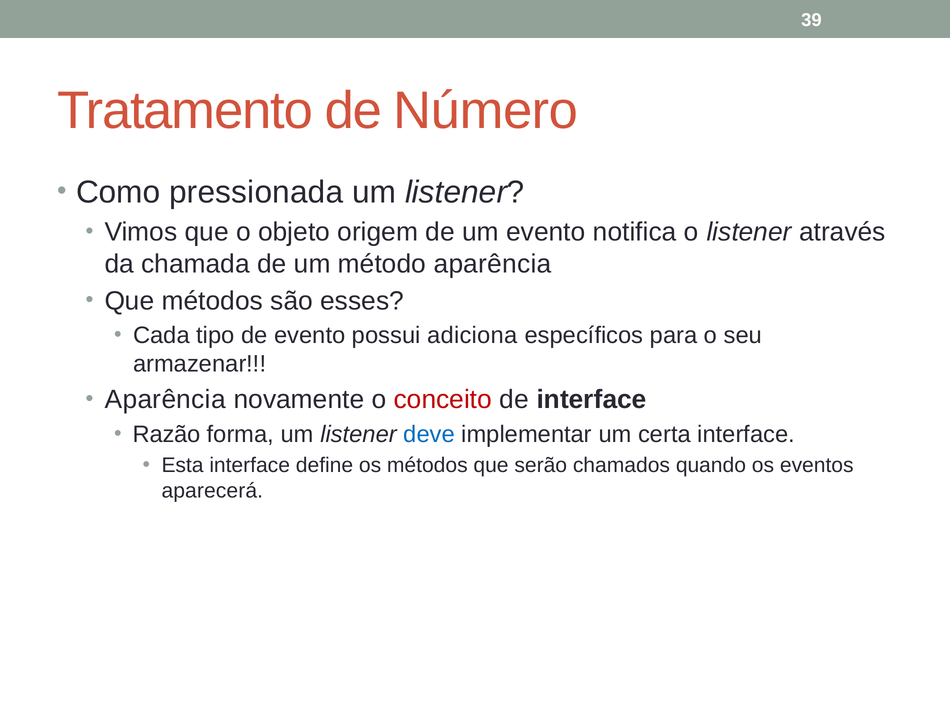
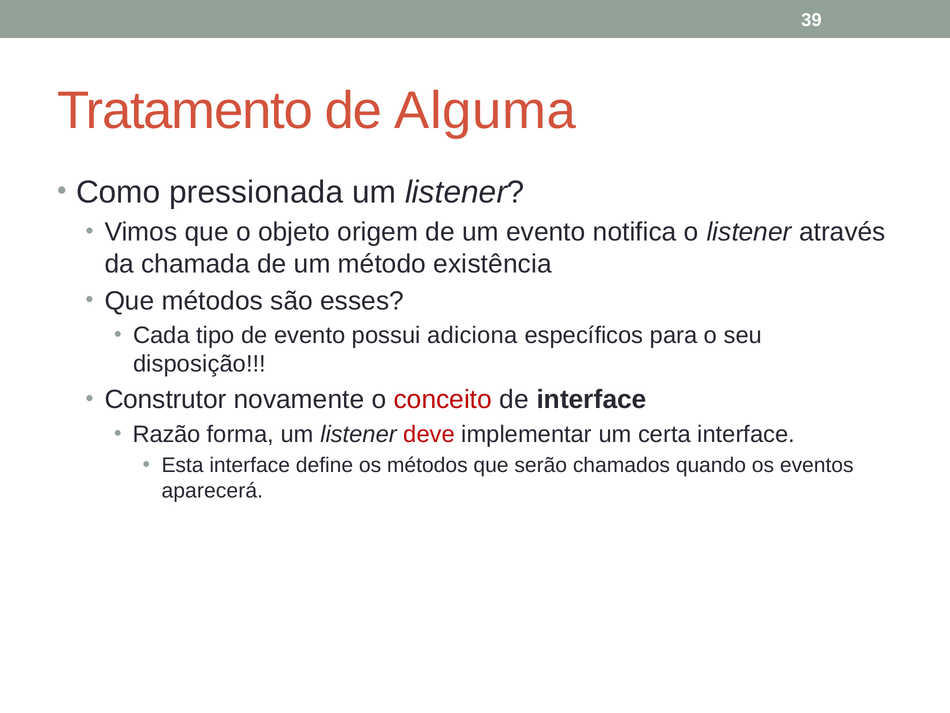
Número: Número -> Alguma (485, 111)
método aparência: aparência -> existência (493, 264)
armazenar: armazenar -> disposição (200, 364)
Aparência: Aparência -> Construtor (165, 399)
deve colour: blue -> red (429, 434)
